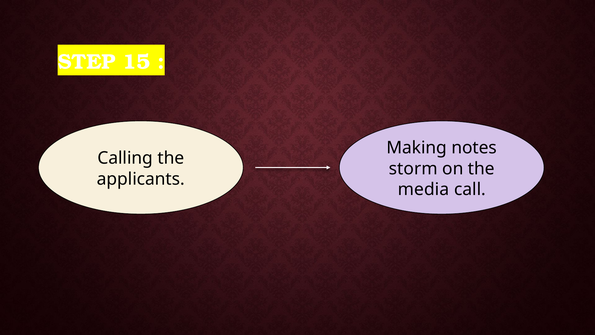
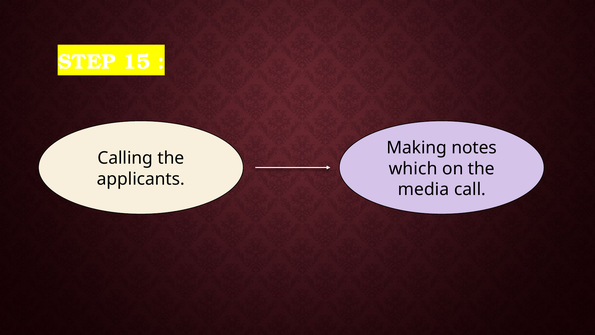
storm: storm -> which (413, 169)
